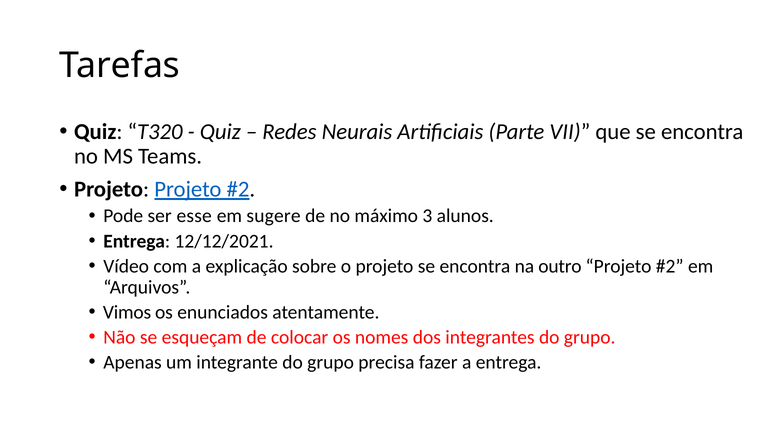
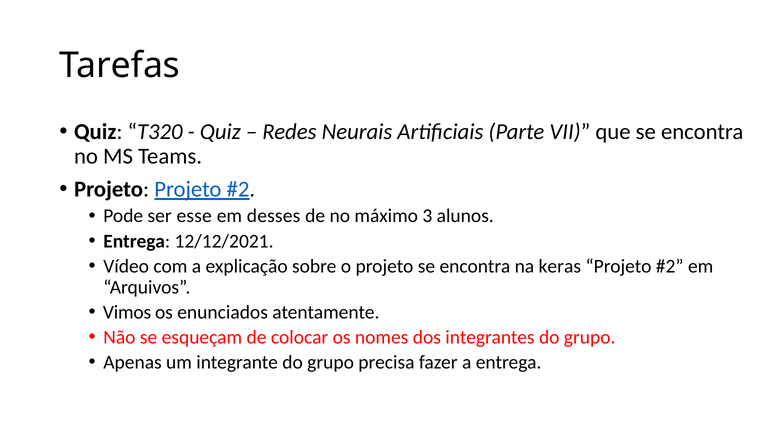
sugere: sugere -> desses (274, 216)
outro: outro -> keras (560, 267)
